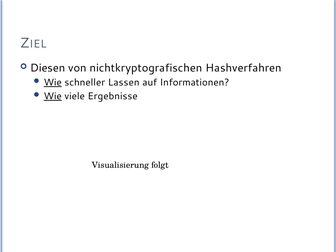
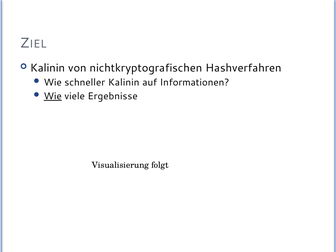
Diesen: Diesen -> Kalinin (48, 68)
Wie underline: present -> none (53, 82)
schneller Lassen: Lassen -> Kalinin (124, 82)
